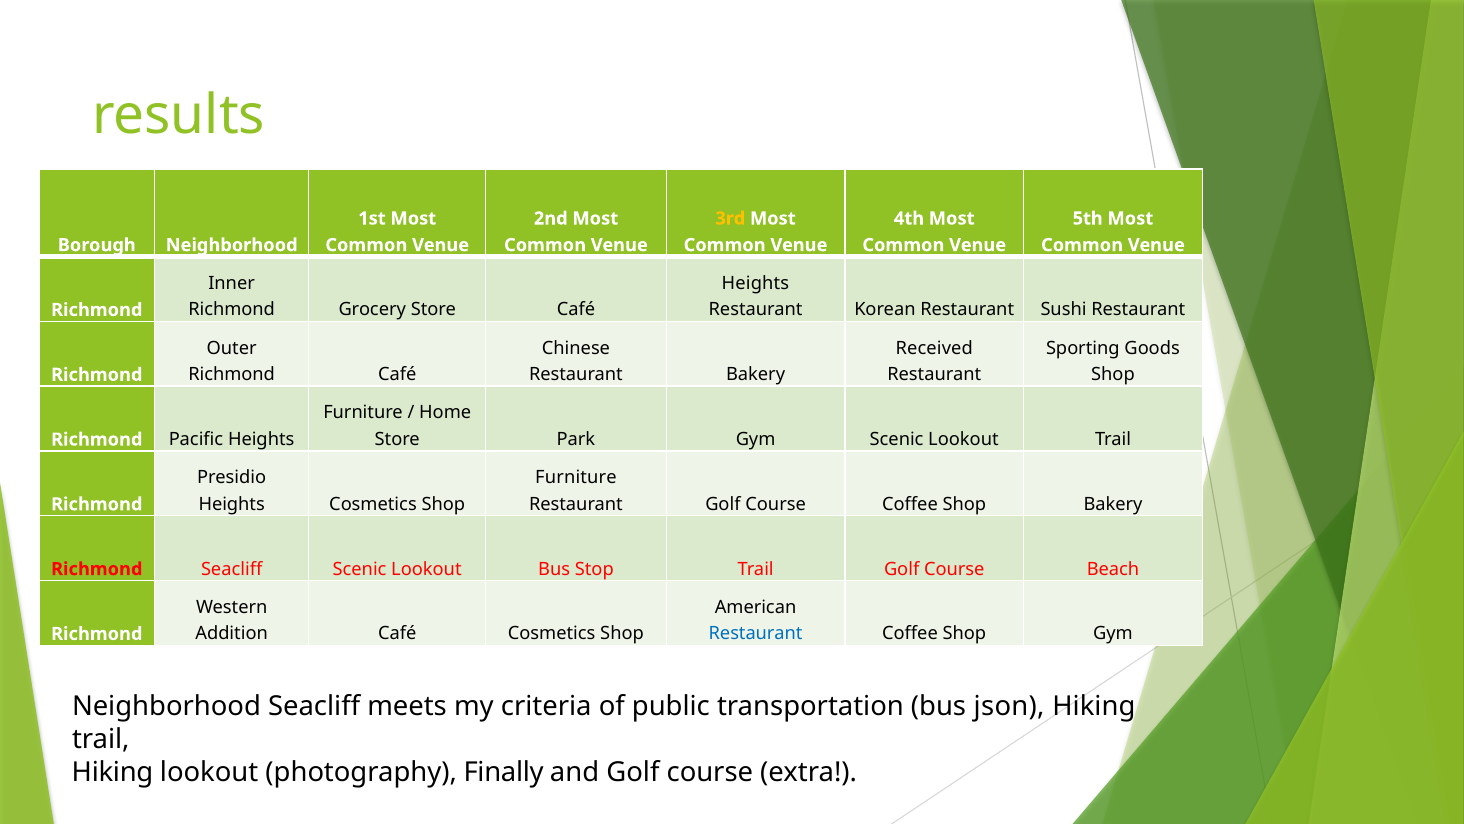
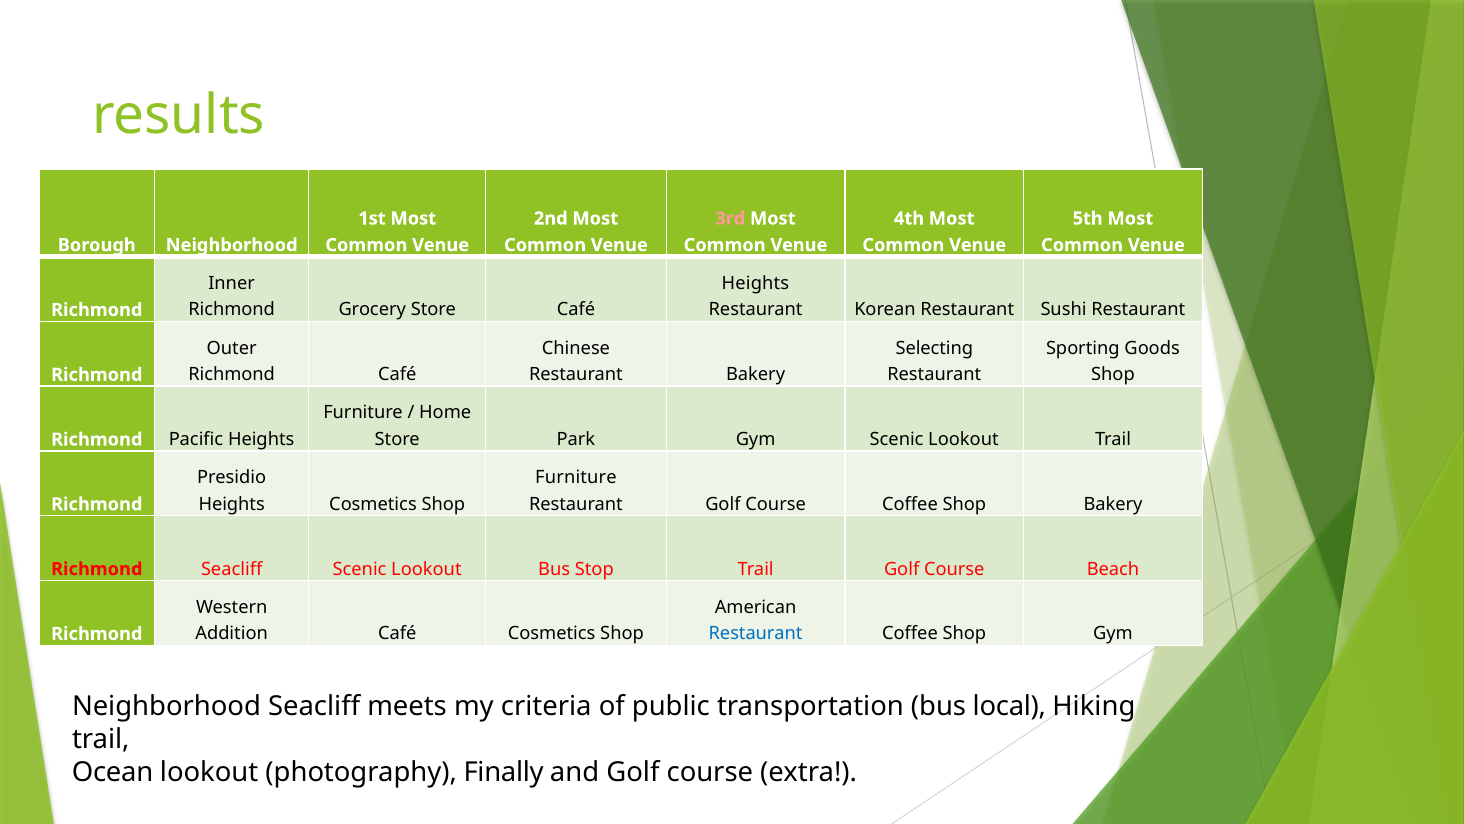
3rd colour: yellow -> pink (730, 218)
Received: Received -> Selecting (934, 348)
json: json -> local (1009, 706)
Hiking: Hiking -> Ocean (113, 772)
